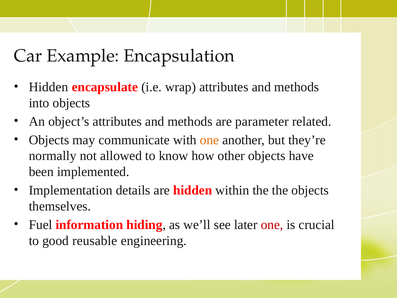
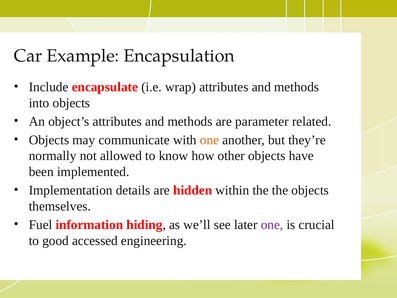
Hidden: Hidden -> Include (49, 87)
one colour: red -> purple (272, 225)
reusable: reusable -> accessed (95, 240)
